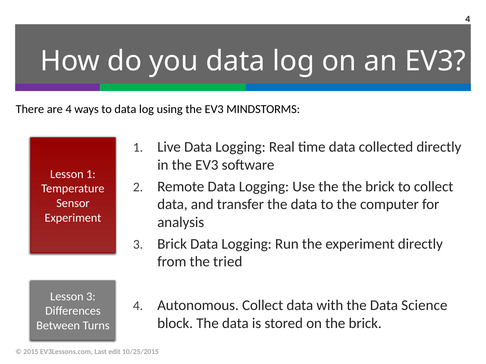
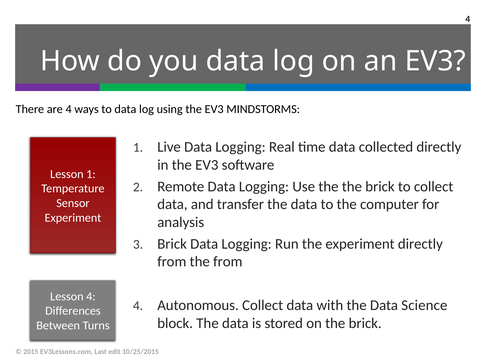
the tried: tried -> from (228, 262)
Lesson 3: 3 -> 4 (91, 297)
